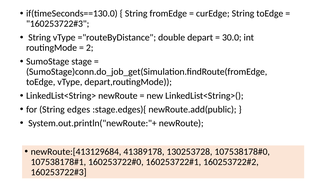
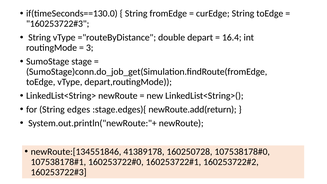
30.0: 30.0 -> 16.4 (232, 37)
2: 2 -> 3 (90, 48)
newRoute.add(public: newRoute.add(public -> newRoute.add(return (192, 109)
newRoute:[413129684: newRoute:[413129684 -> newRoute:[134551846 (76, 152)
130253728: 130253728 -> 160250728 (189, 152)
